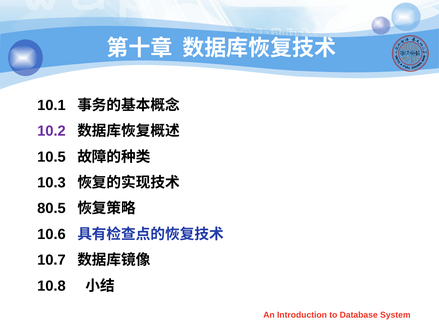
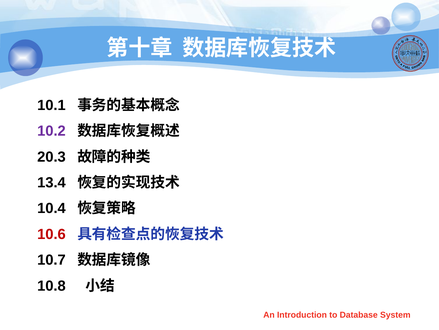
10.5: 10.5 -> 20.3 (51, 157)
10.3: 10.3 -> 13.4 (51, 182)
80.5: 80.5 -> 10.4 (51, 208)
10.6 colour: black -> red (51, 234)
